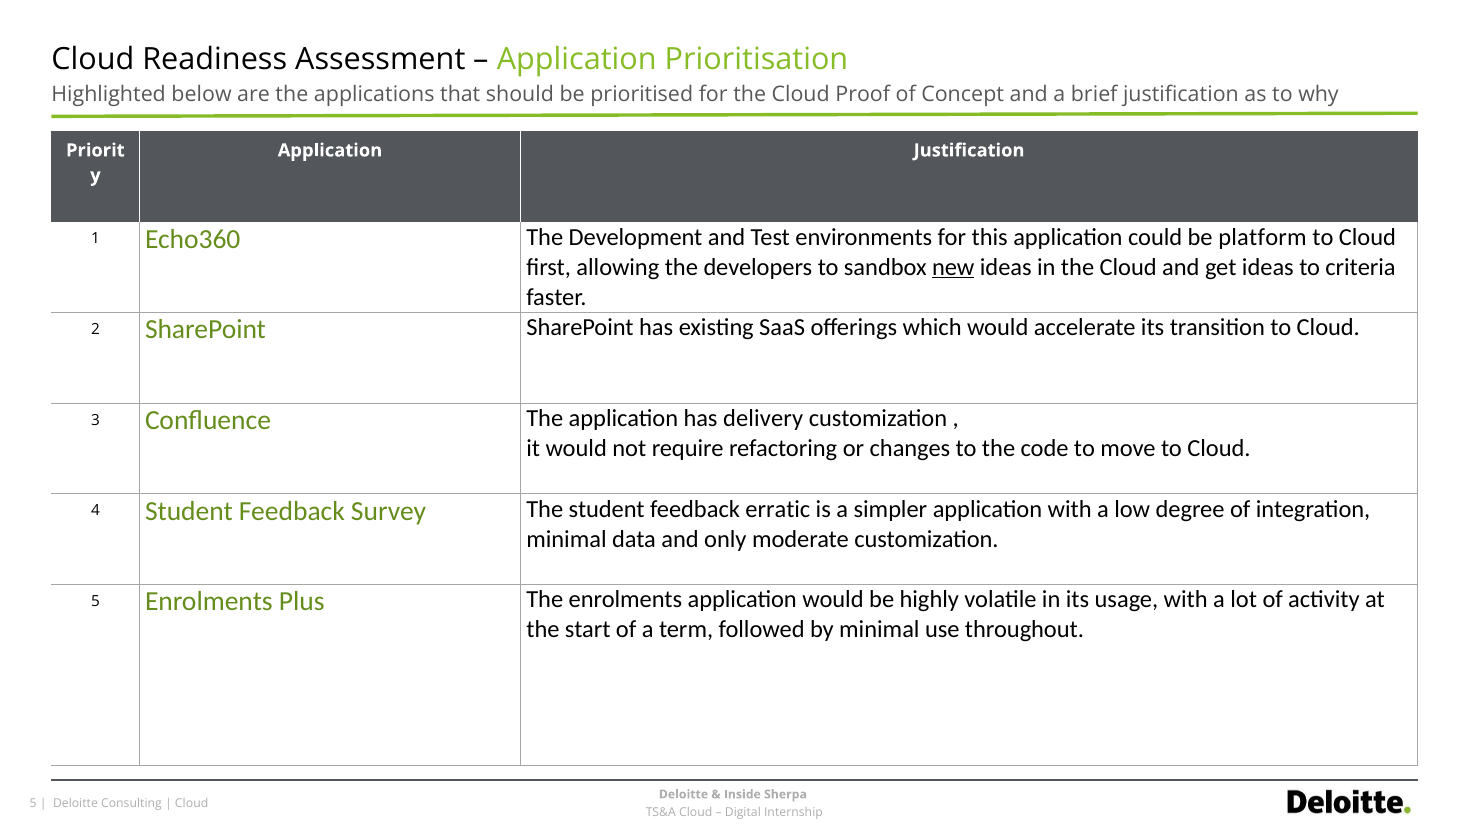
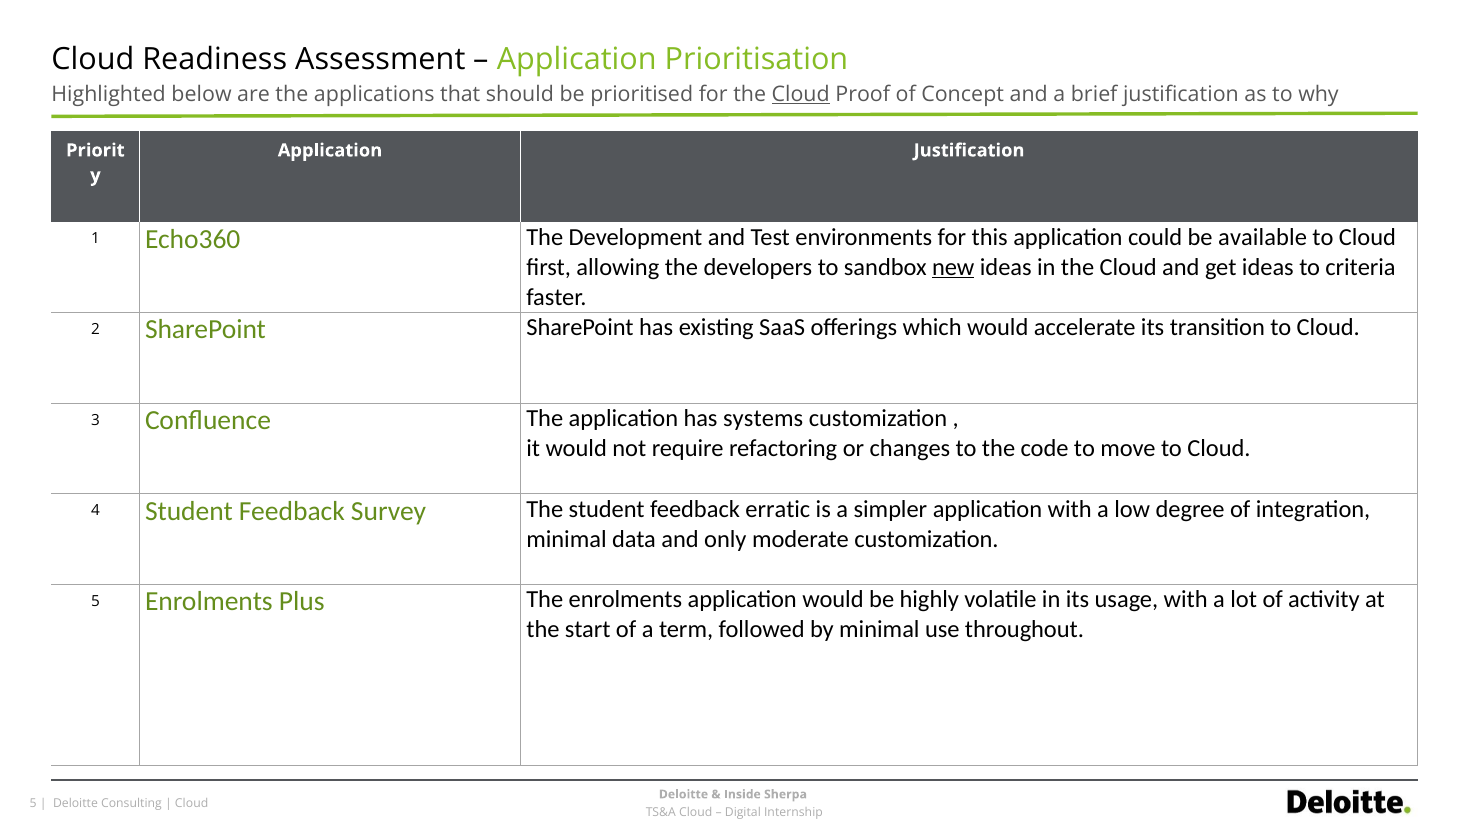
Cloud underline: none -> present (801, 94)
platform: platform -> available (1263, 237)
delivery: delivery -> systems (763, 419)
